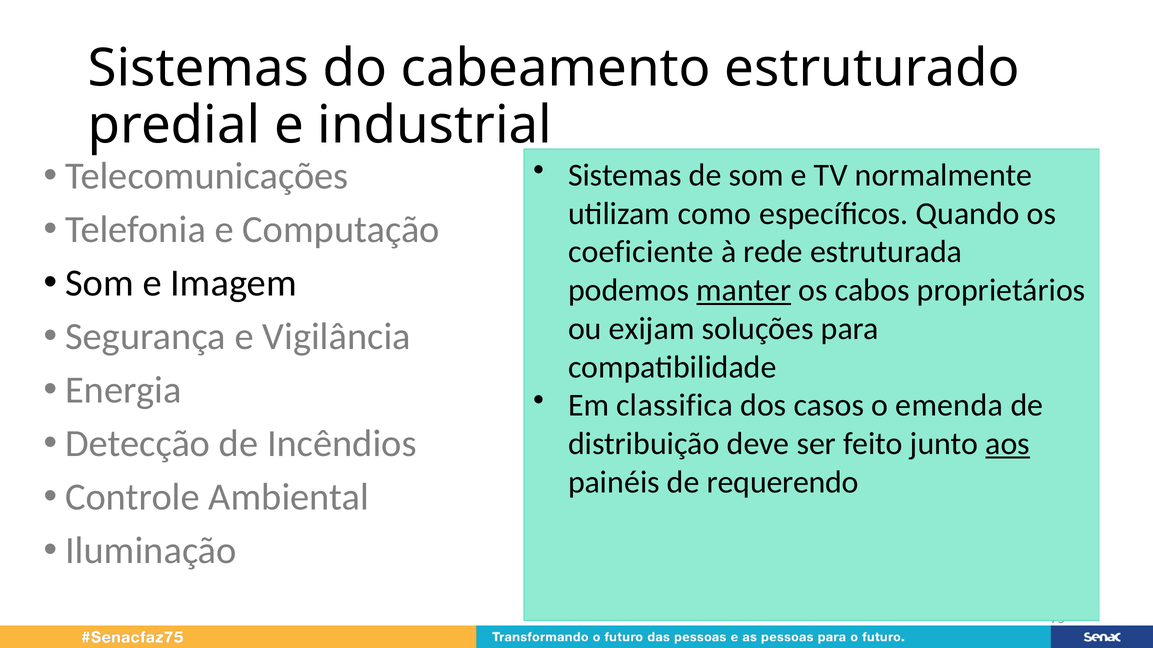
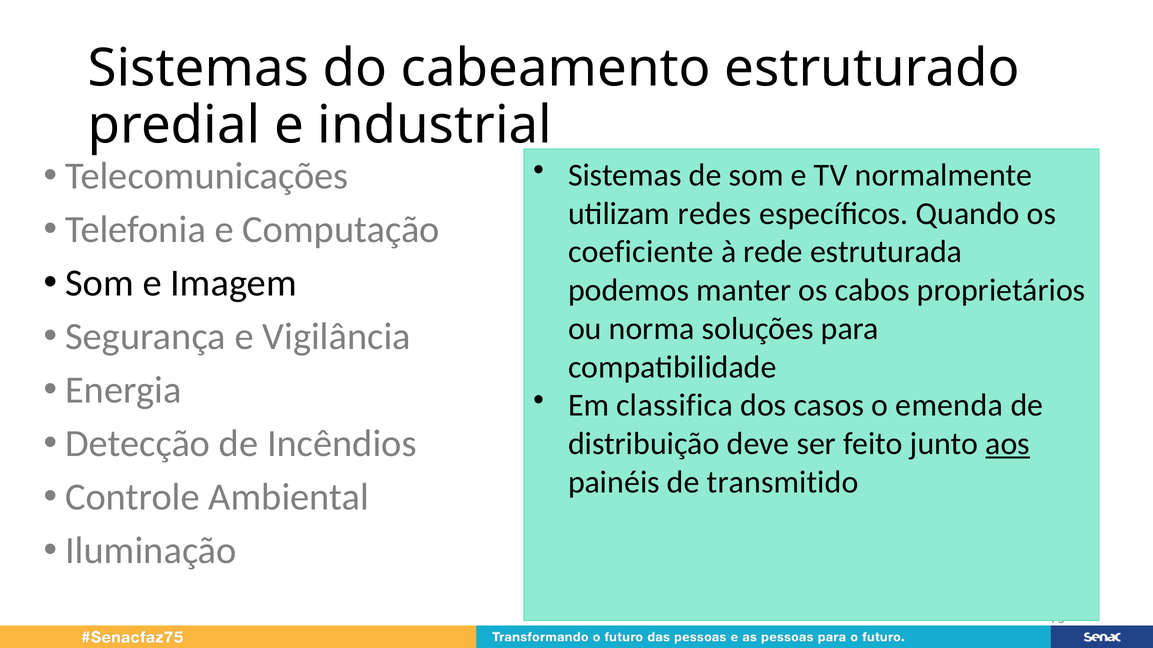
como: como -> redes (714, 214)
manter underline: present -> none (744, 291)
exijam: exijam -> norma (652, 329)
requerendo: requerendo -> transmitido (783, 483)
